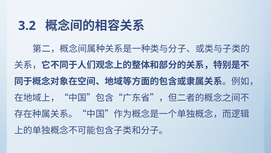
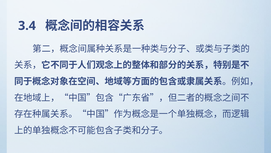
3.2: 3.2 -> 3.4 (27, 26)
